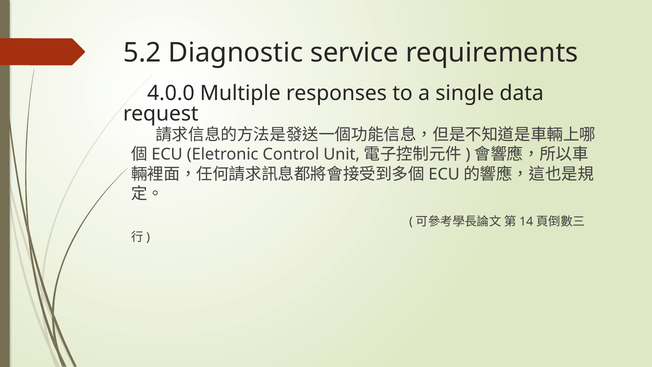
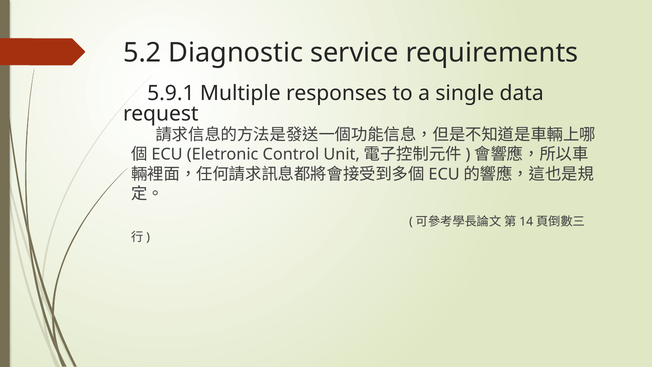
4.0.0: 4.0.0 -> 5.9.1 (171, 93)
